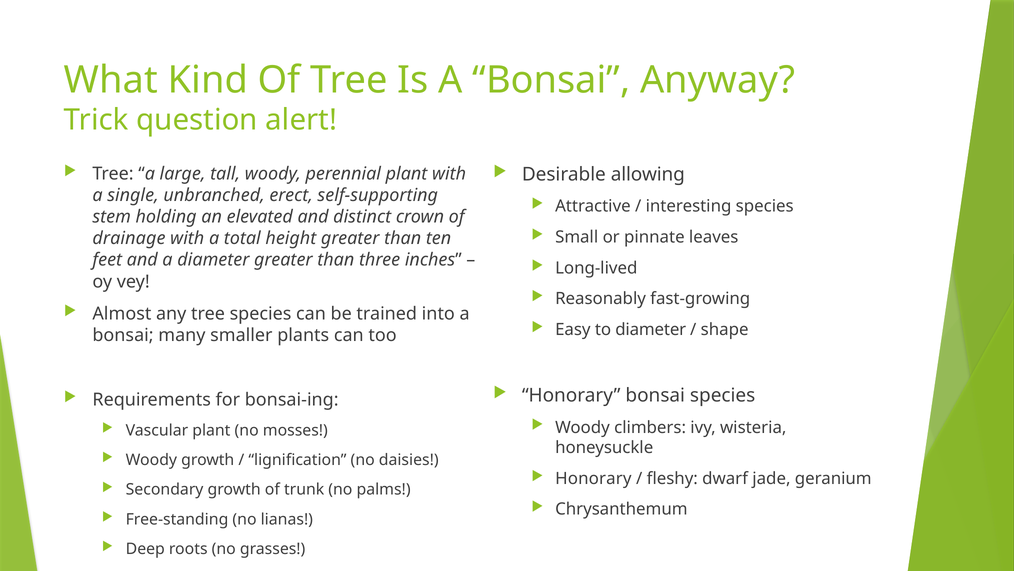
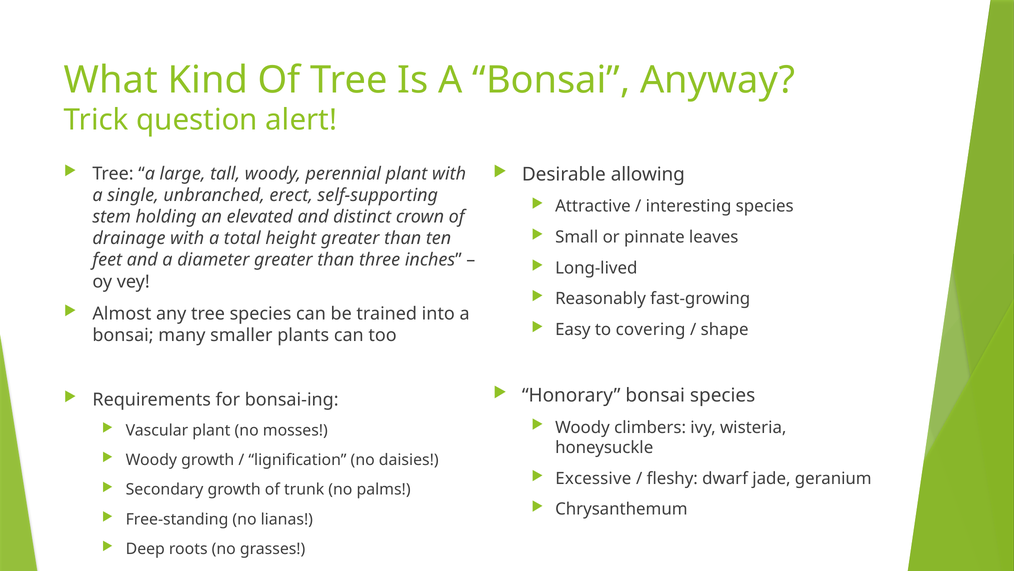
to diameter: diameter -> covering (651, 329)
Honorary: Honorary -> Excessive (593, 478)
